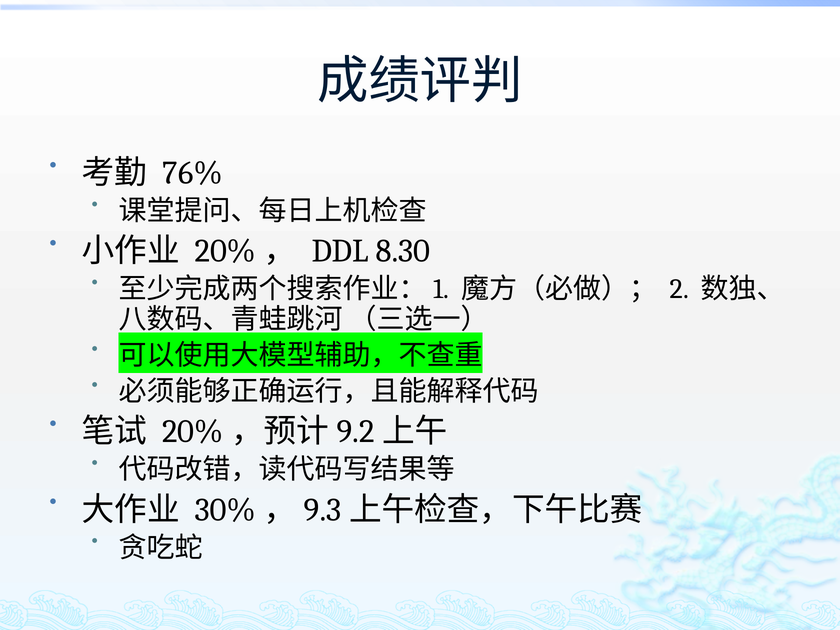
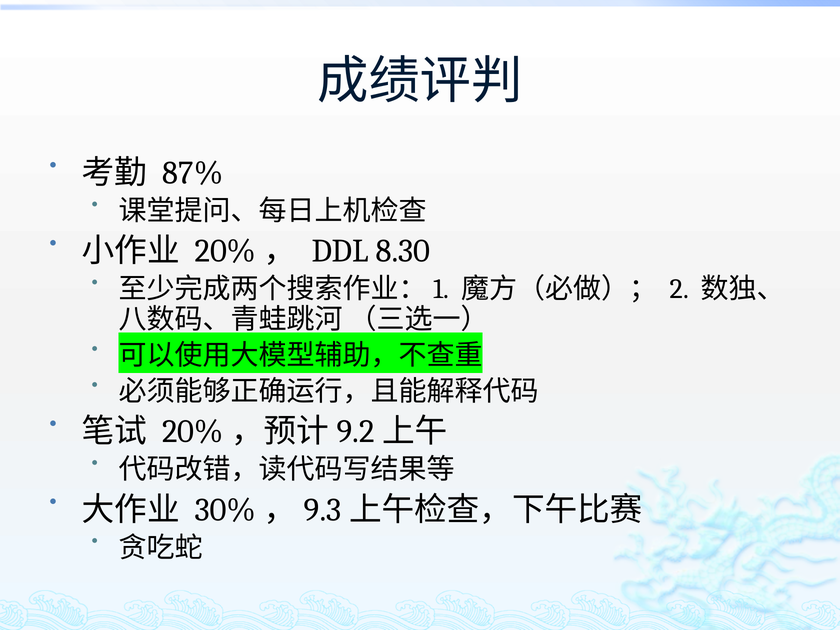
76%: 76% -> 87% (193, 173)
